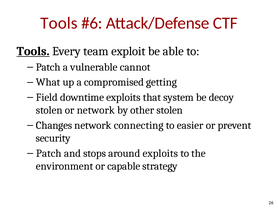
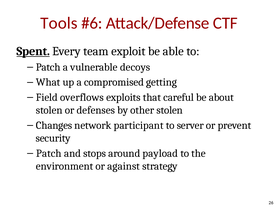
Tools: Tools -> Spent (33, 51)
cannot: cannot -> decoys (135, 67)
downtime: downtime -> overflows (82, 98)
system: system -> careful (179, 98)
decoy: decoy -> about (221, 98)
or network: network -> defenses (96, 110)
connecting: connecting -> participant (139, 126)
easier: easier -> server (190, 126)
around exploits: exploits -> payload (160, 154)
capable: capable -> against (124, 167)
